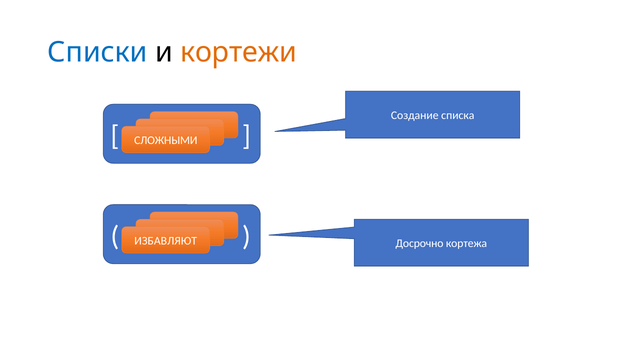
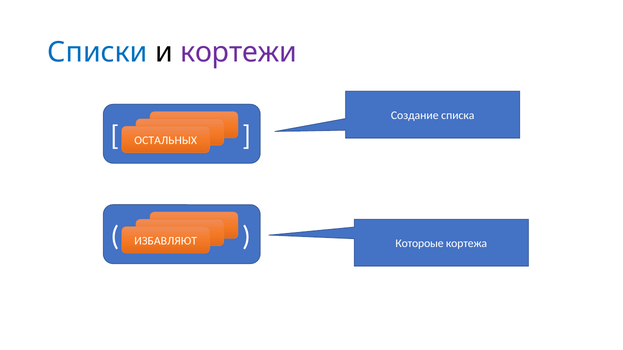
кортежи colour: orange -> purple (238, 52)
СЛОЖНЫМИ: СЛОЖНЫМИ -> ОСТАЛЬНЫХ (166, 140)
Досрочно: Досрочно -> Котороые (420, 244)
